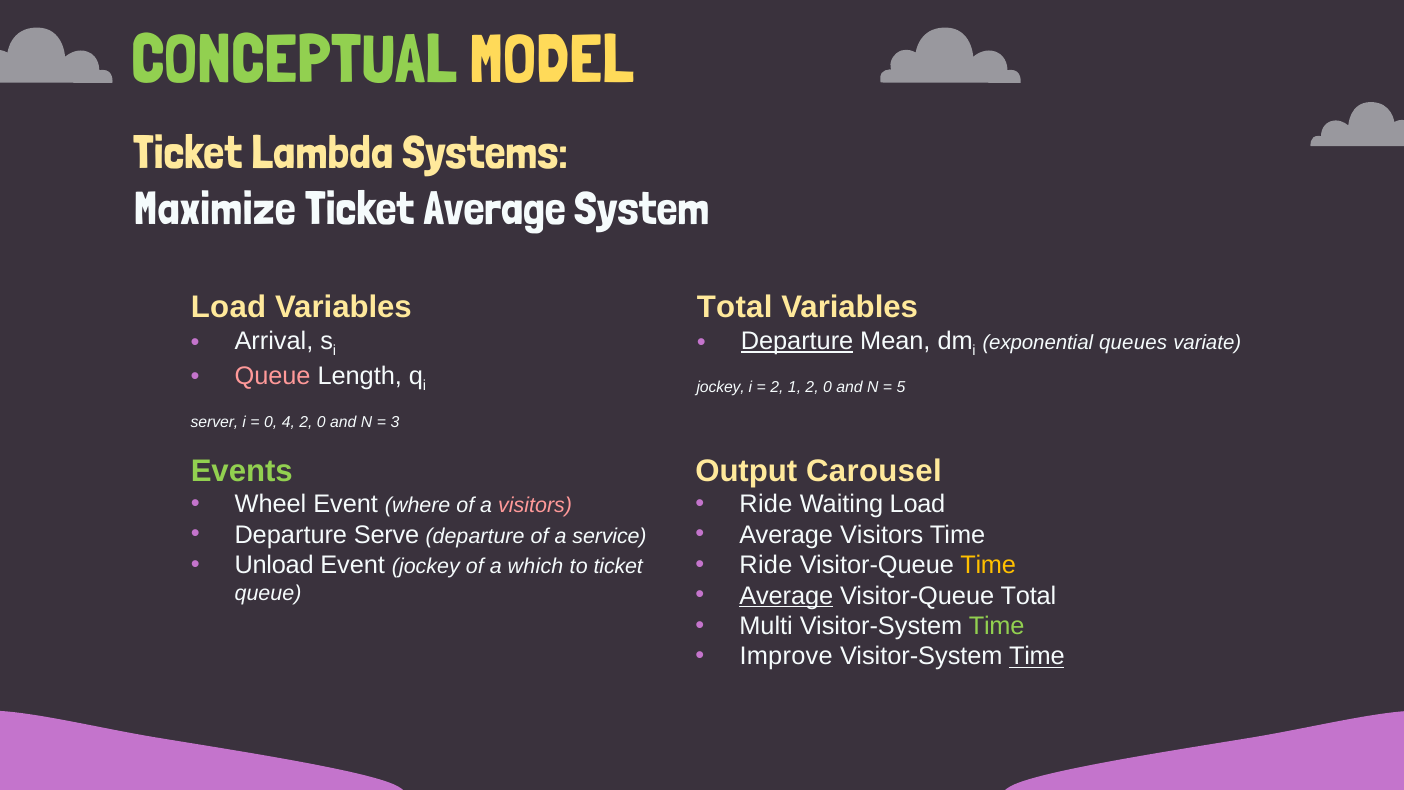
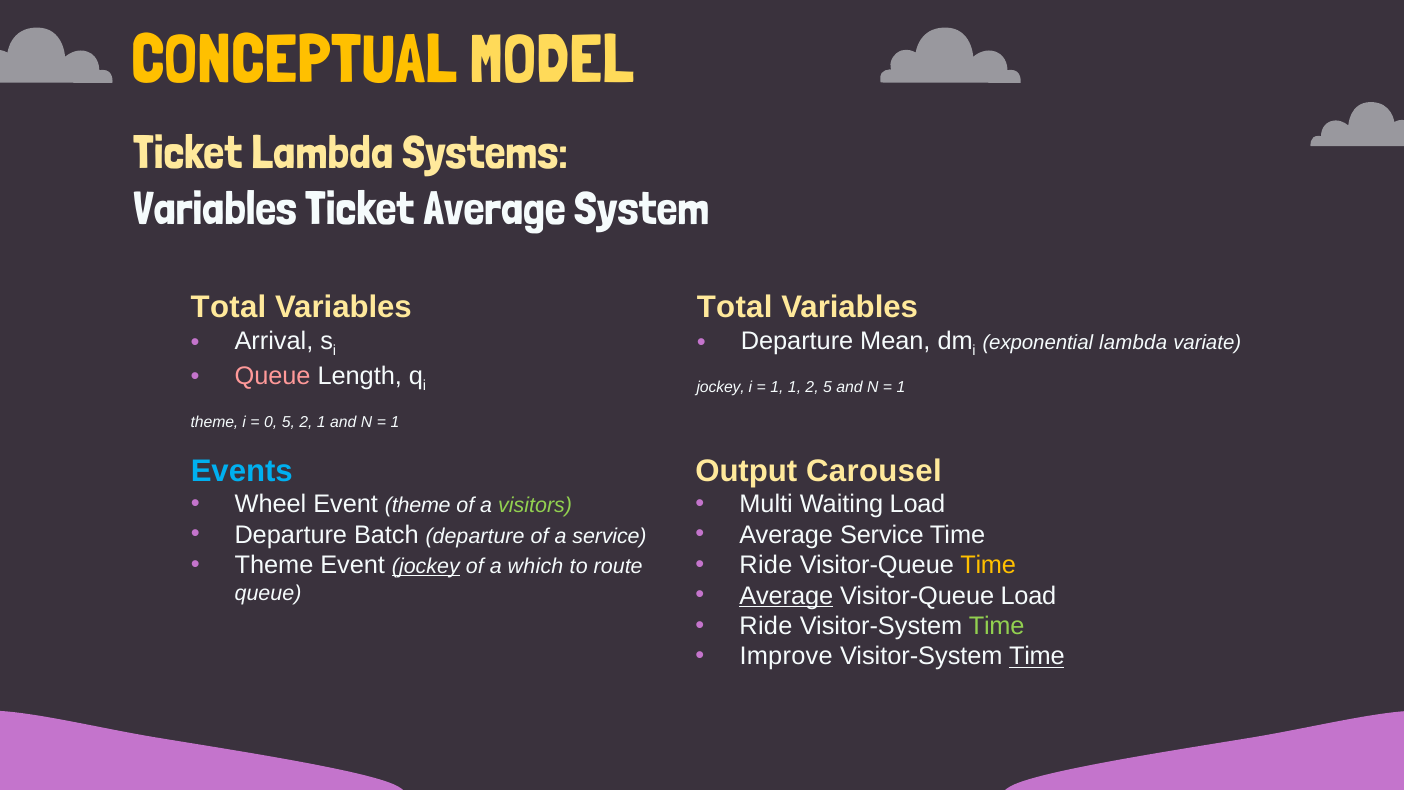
CONCEPTUAL colour: light green -> yellow (294, 60)
Maximize: Maximize -> Variables (215, 209)
Load: Load -> Total (229, 308)
Departure underline: present -> none (797, 341)
exponential queues: queues -> lambda (1133, 343)
2: 2 -> 1 (777, 388)
1 2 0: 0 -> 5 (828, 388)
5: 5 -> 1 (901, 388)
server: server -> theme (215, 422)
0 4: 4 -> 5 (288, 422)
0: 0 -> 1 (321, 422)
3: 3 -> 1 (395, 422)
Events colour: light green -> light blue (242, 471)
Ride: Ride -> Multi (766, 504)
Event where: where -> theme (418, 505)
visitors colour: pink -> light green (535, 505)
Average Visitors: Visitors -> Service (882, 535)
Serve: Serve -> Batch (386, 535)
Unload: Unload -> Theme (274, 565)
jockey underline: none -> present (426, 566)
to ticket: ticket -> route (618, 566)
Visitor-Queue Total: Total -> Load (1028, 596)
Multi: Multi -> Ride (766, 626)
